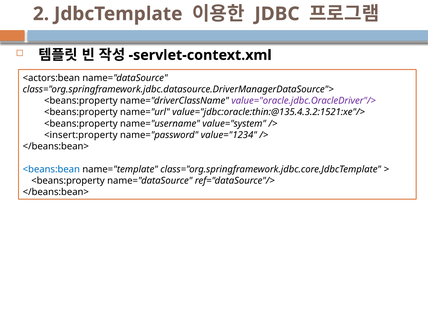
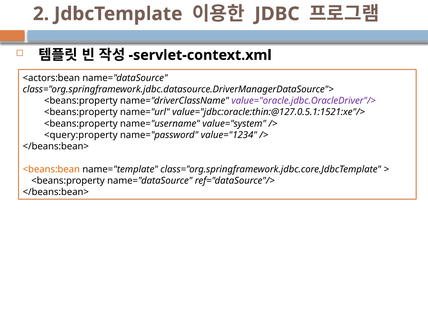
value="jdbc:oracle:thin:@135.4.3.2:1521:xe"/>: value="jdbc:oracle:thin:@135.4.3.2:1521:xe"/> -> value="jdbc:oracle:thin:@127.0.5.1:1521:xe"/> (269, 112)
<insert:property: <insert:property -> <query:property (81, 135)
<beans:bean colour: blue -> orange (51, 169)
